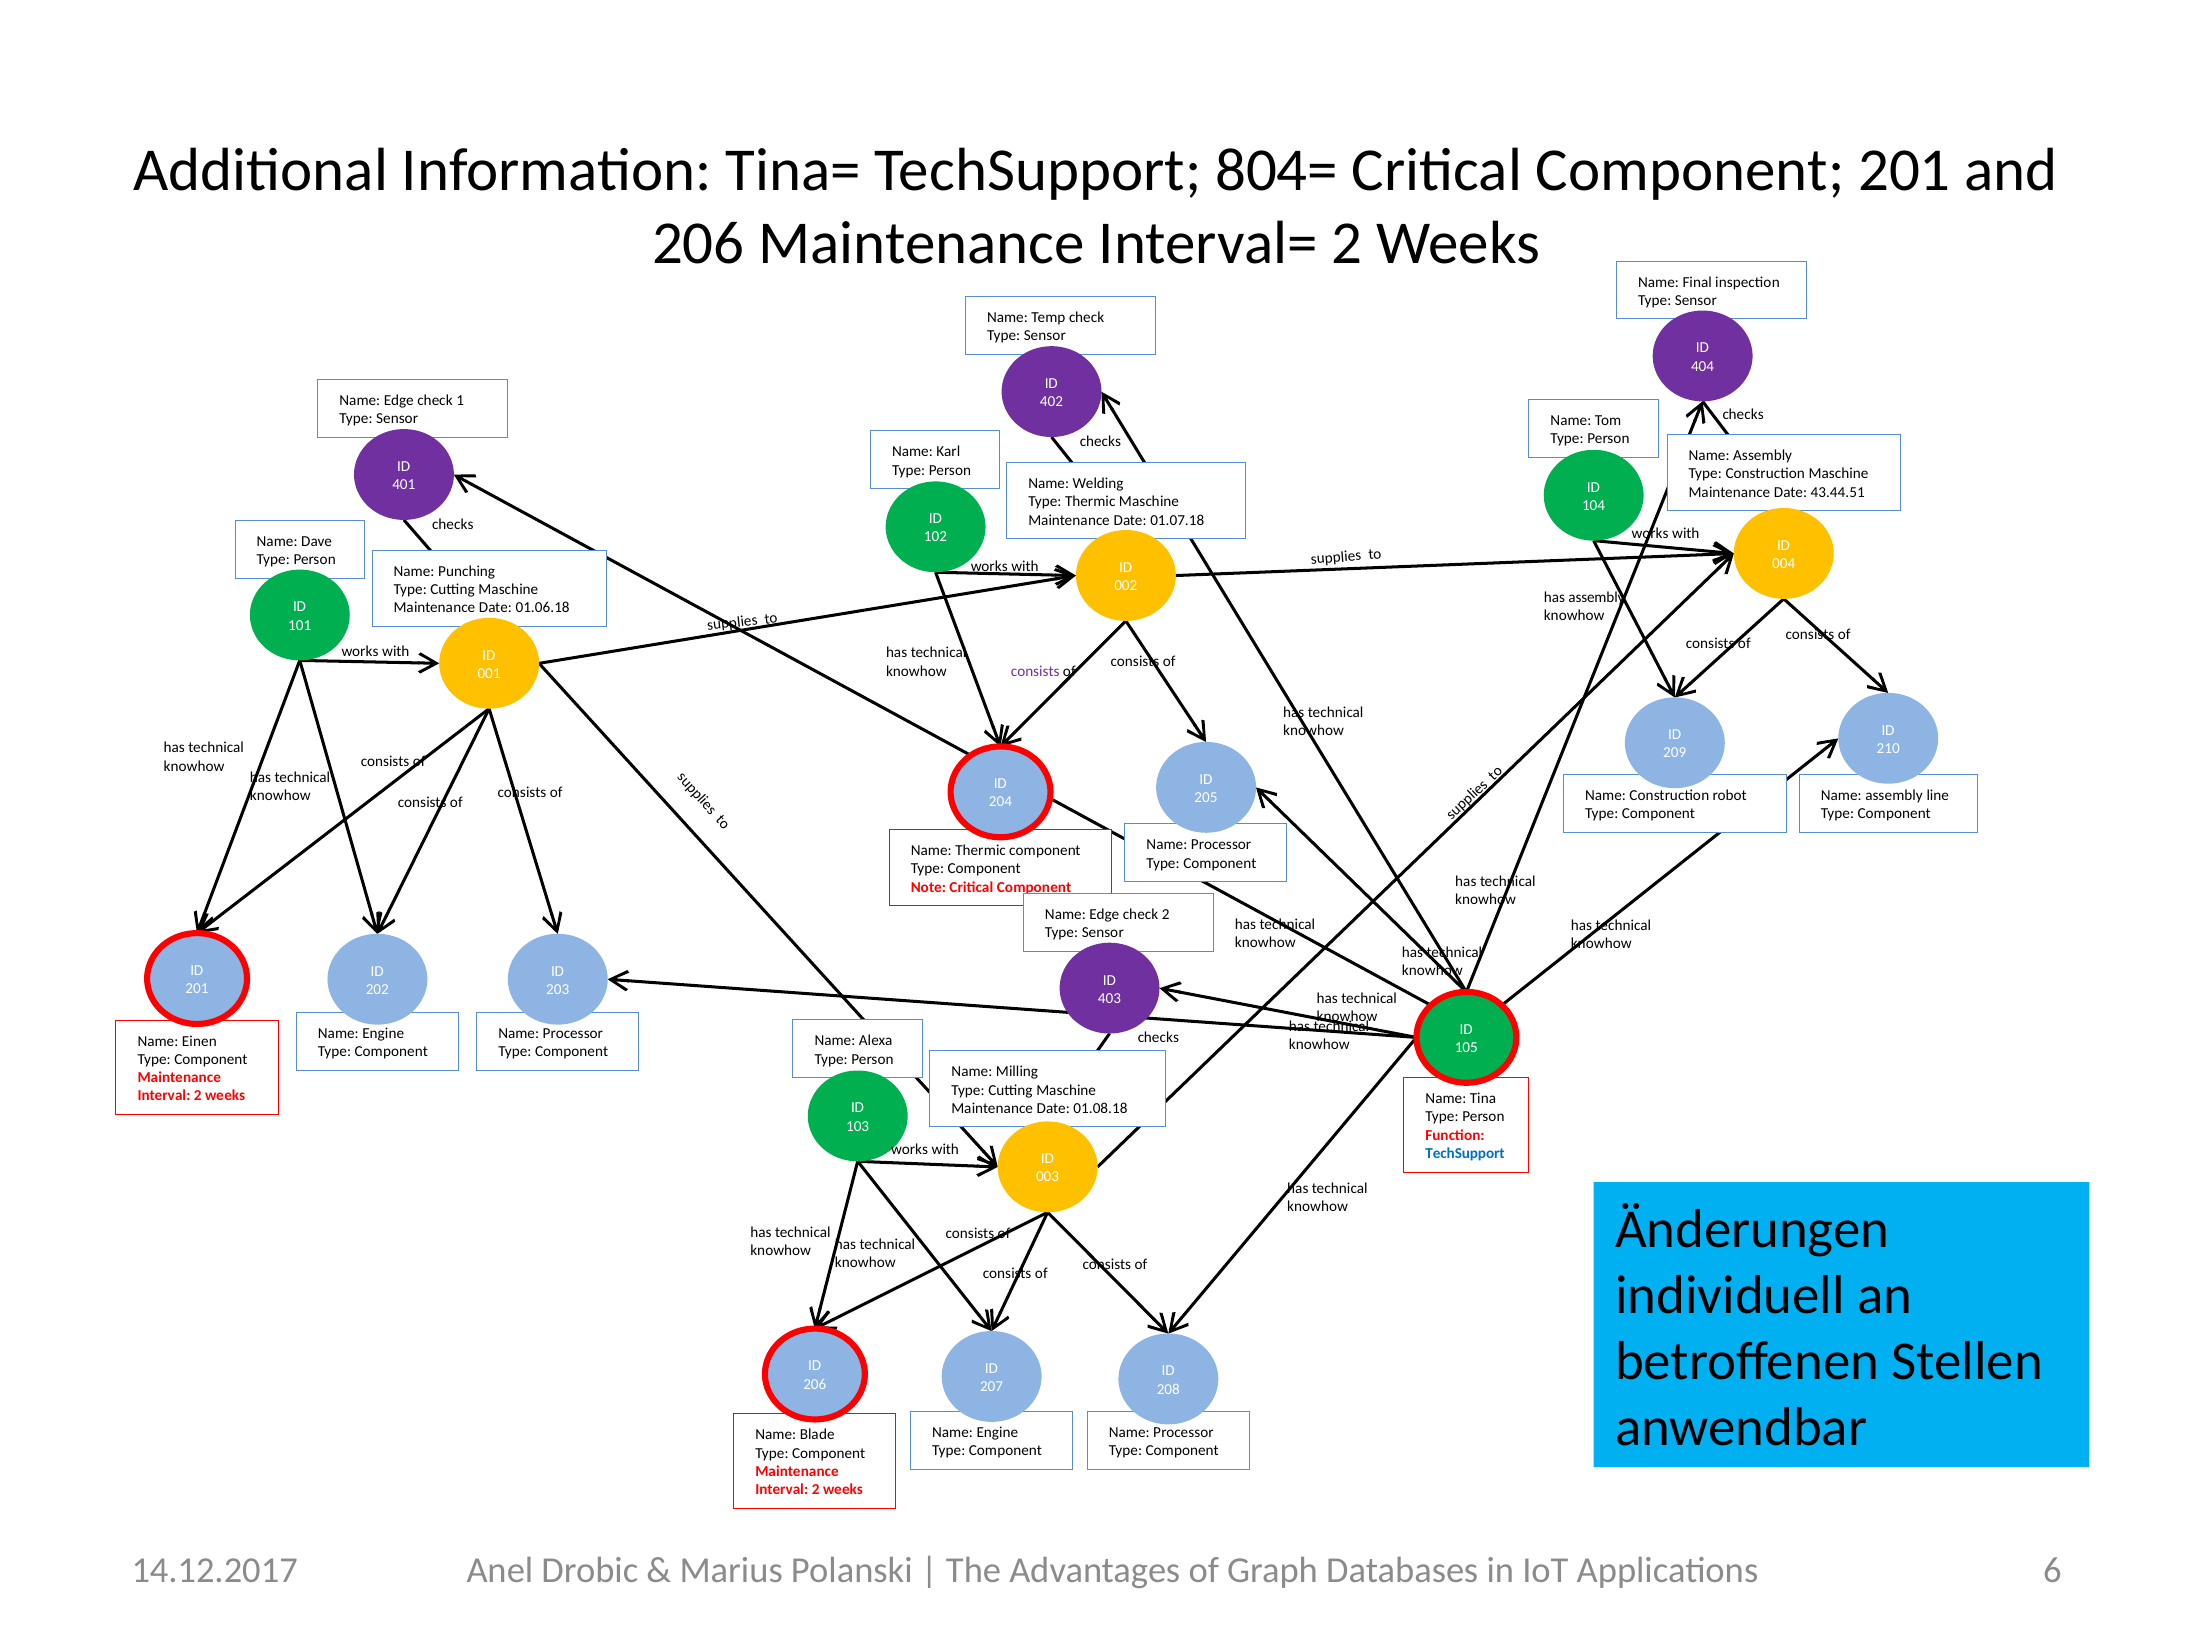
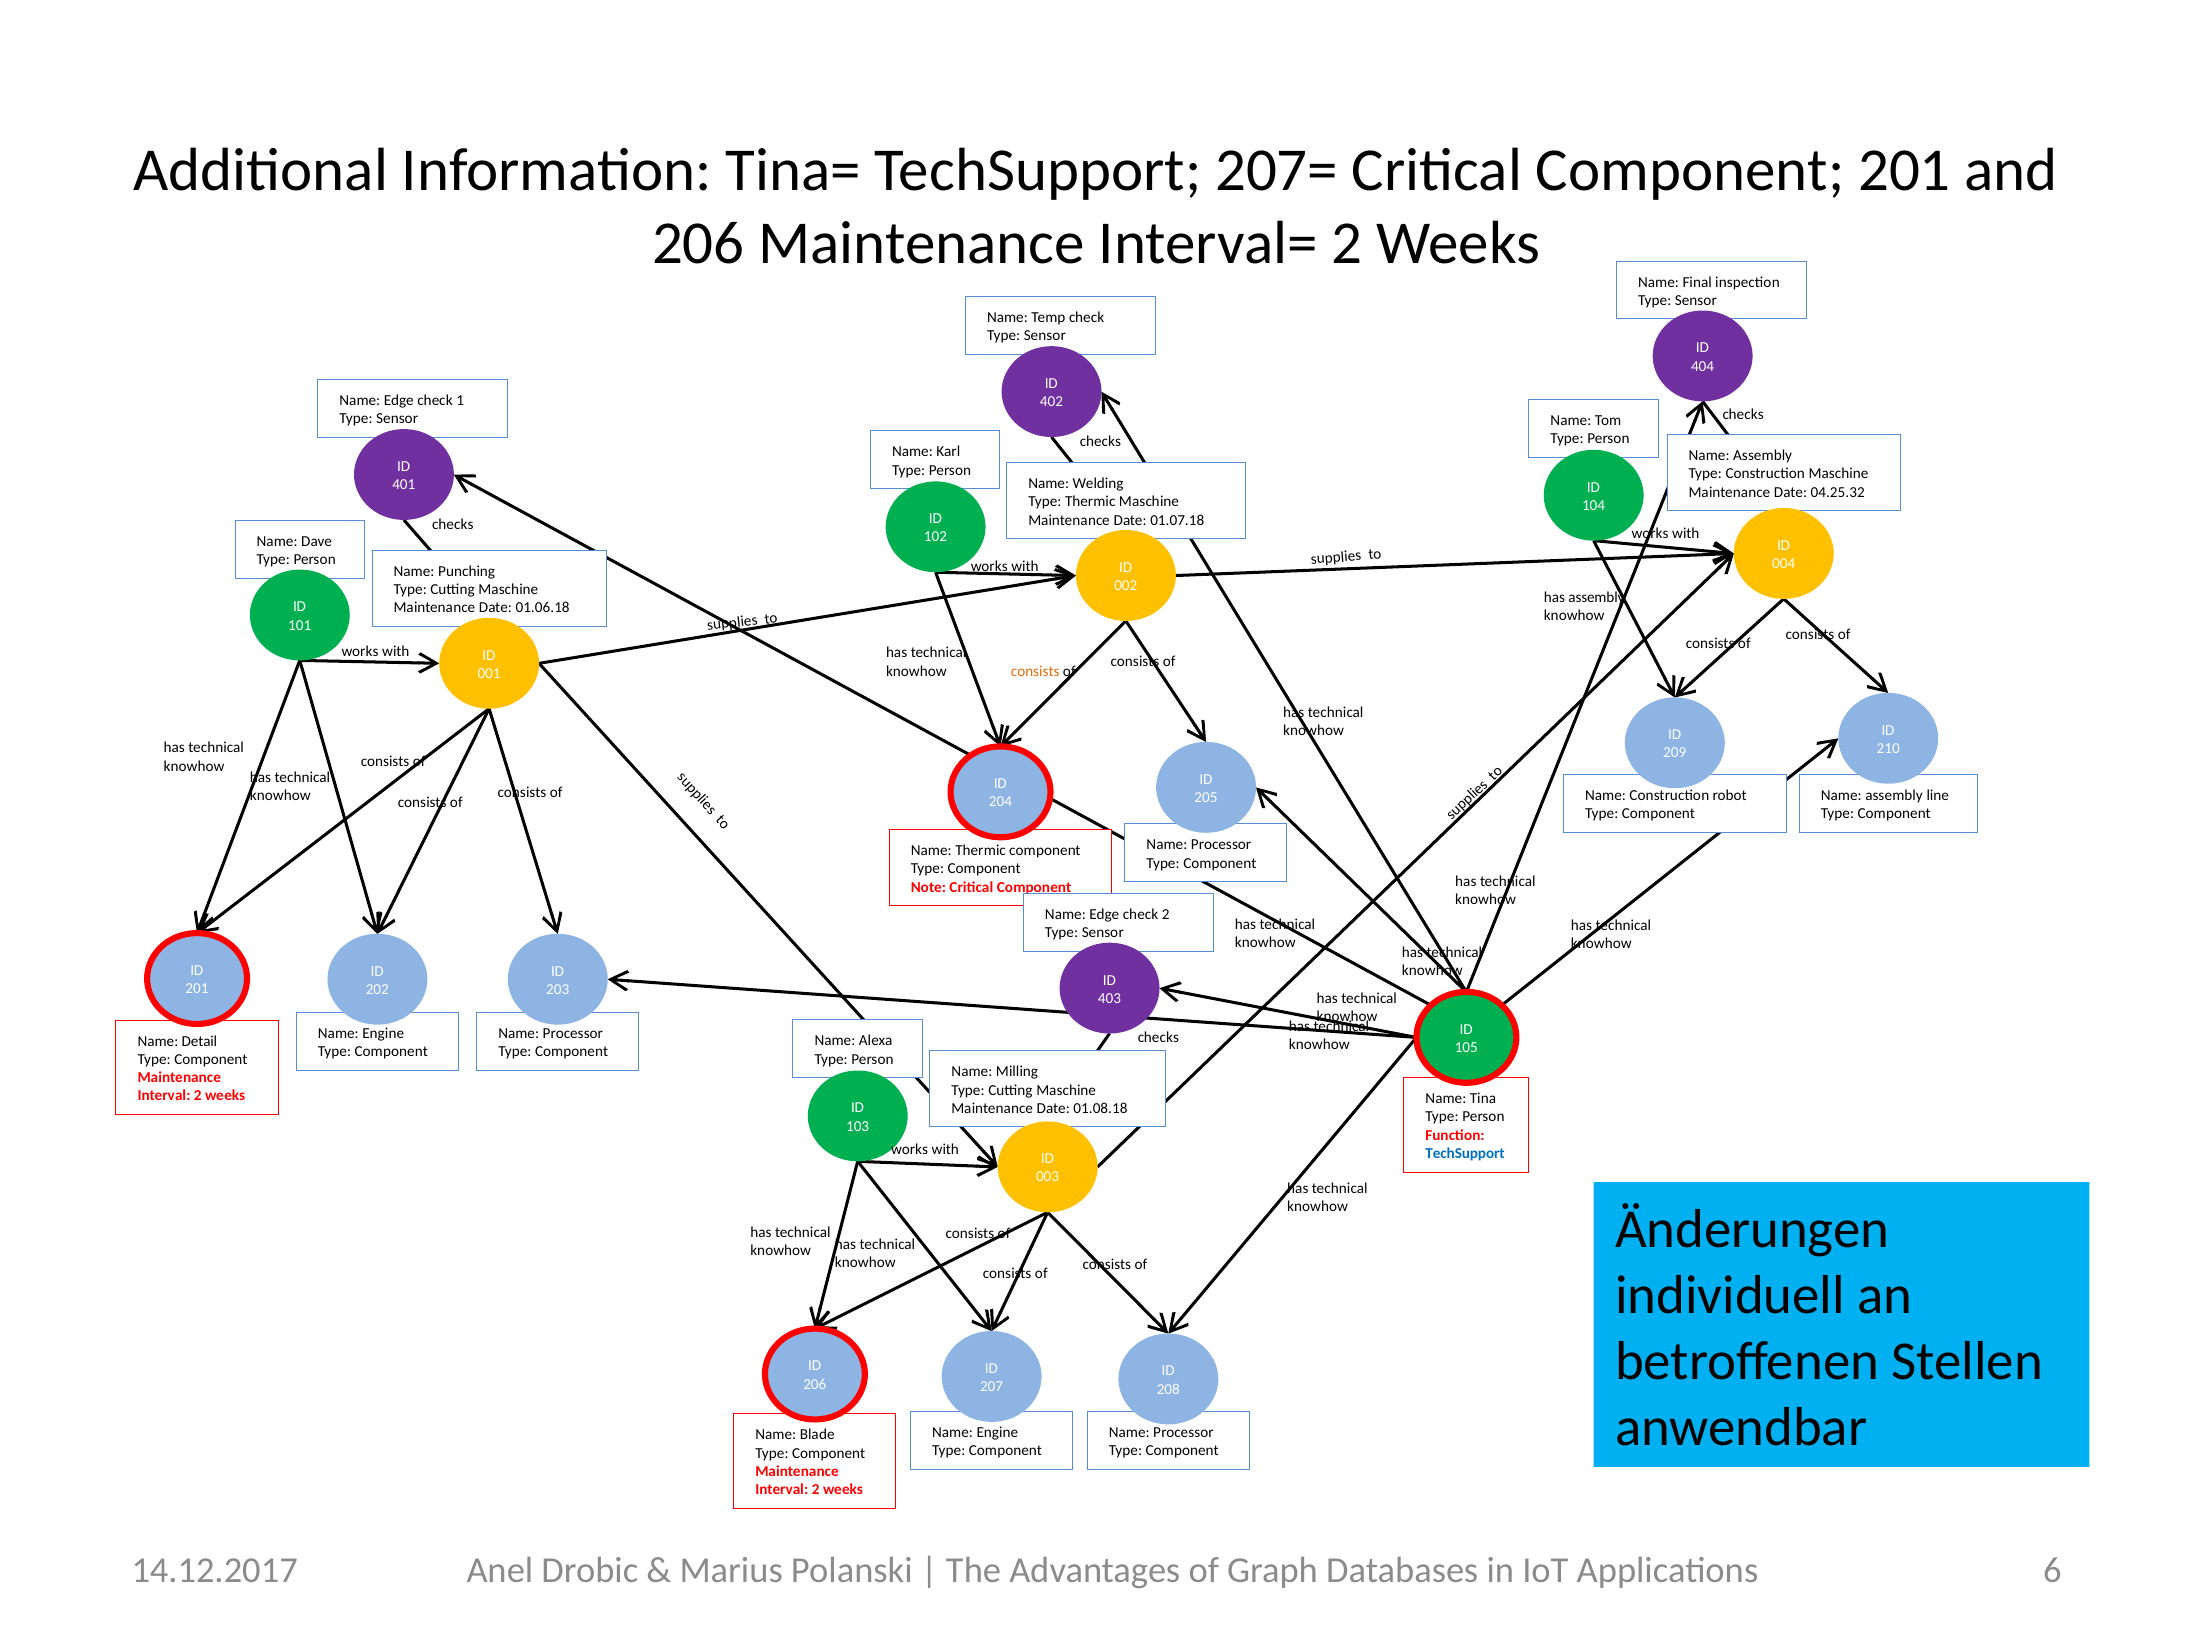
804=: 804= -> 207= (1277, 171)
43.44.51: 43.44.51 -> 04.25.32 (1838, 492)
consists colour: purple -> orange (1035, 671)
Einen: Einen -> Detail (199, 1041)
